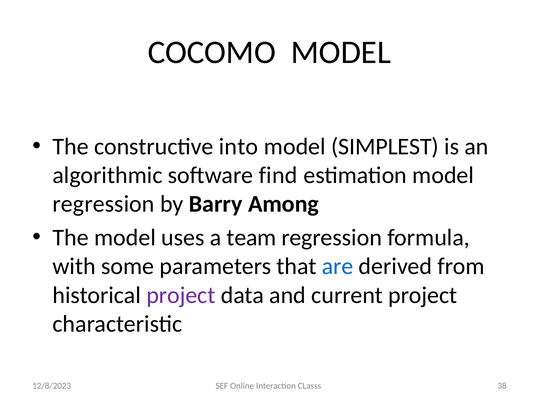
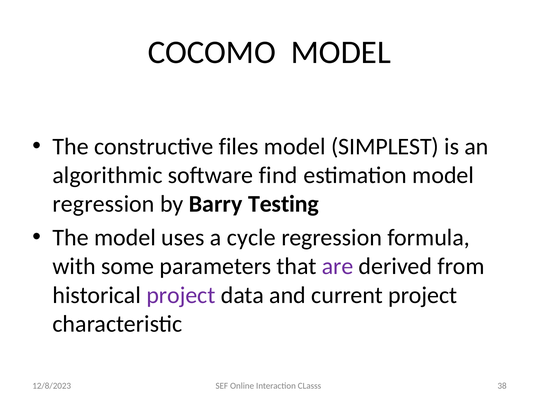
into: into -> files (239, 147)
Among: Among -> Testing (283, 204)
team: team -> cycle (251, 238)
are colour: blue -> purple (338, 267)
